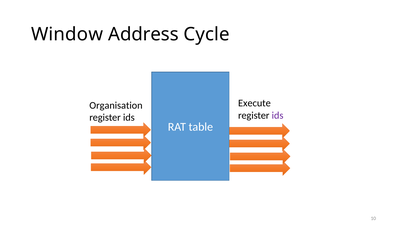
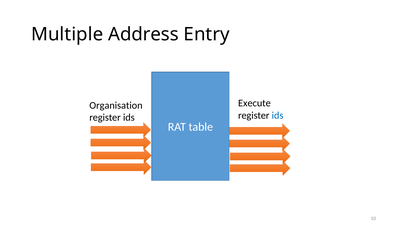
Window: Window -> Multiple (67, 34)
Cycle: Cycle -> Entry (207, 34)
ids colour: purple -> blue (278, 115)
